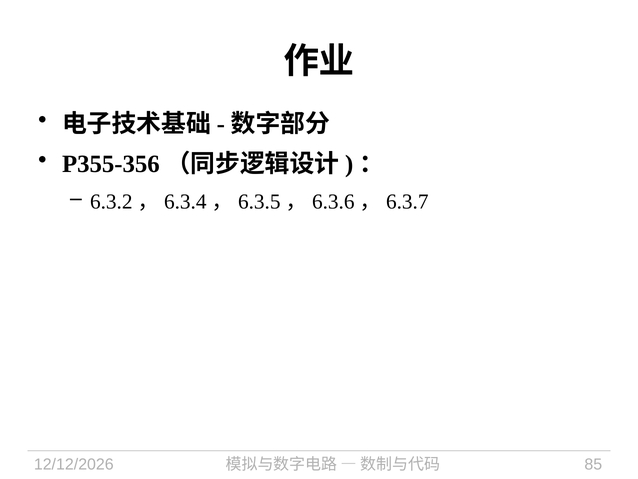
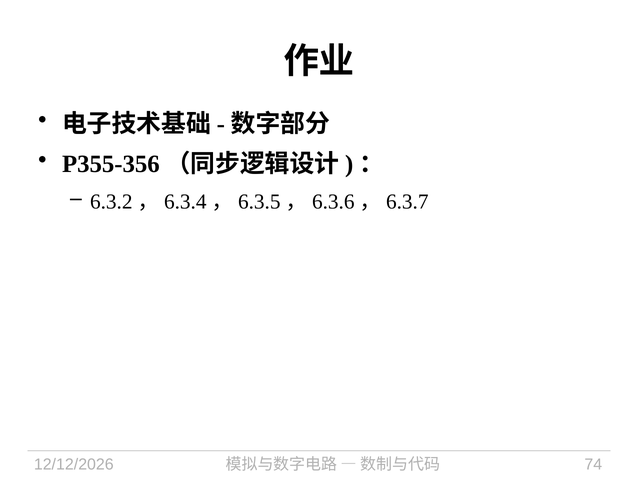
85: 85 -> 74 (593, 464)
